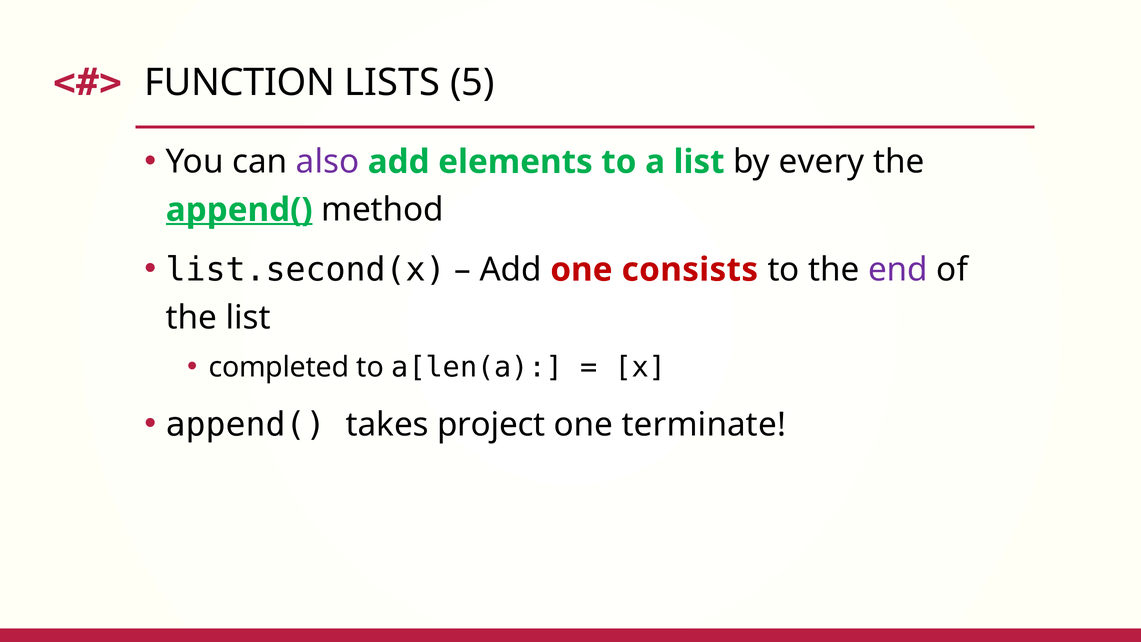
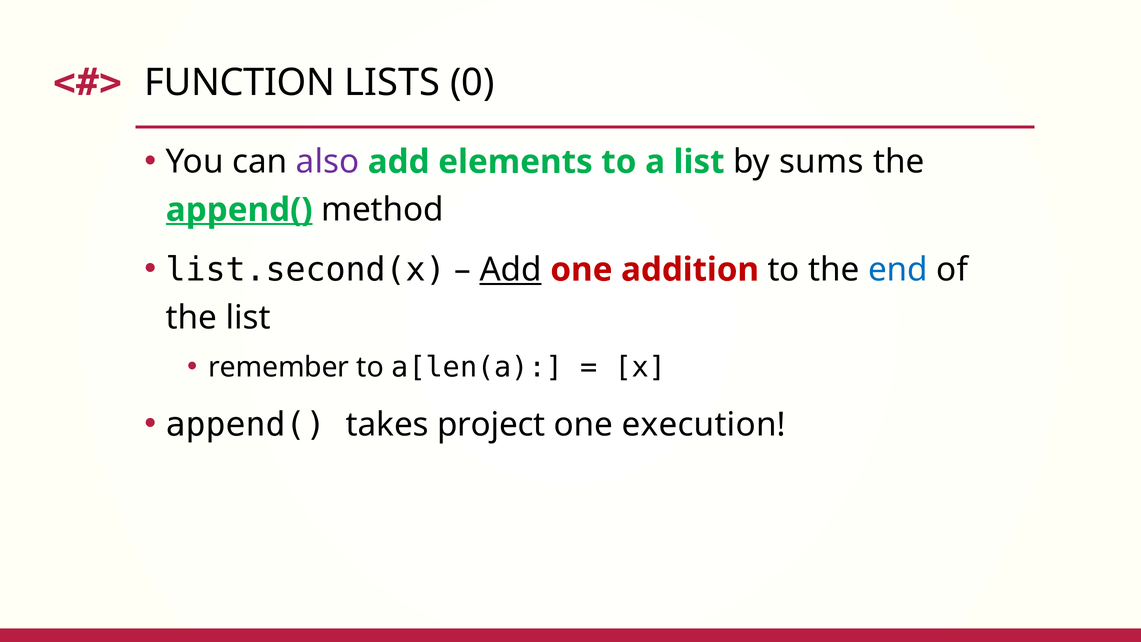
5: 5 -> 0 (472, 83)
every: every -> sums (821, 162)
Add underline: none -> present (511, 270)
consists: consists -> addition (690, 270)
end colour: purple -> blue (898, 270)
completed: completed -> remember (279, 367)
terminate: terminate -> execution (704, 424)
